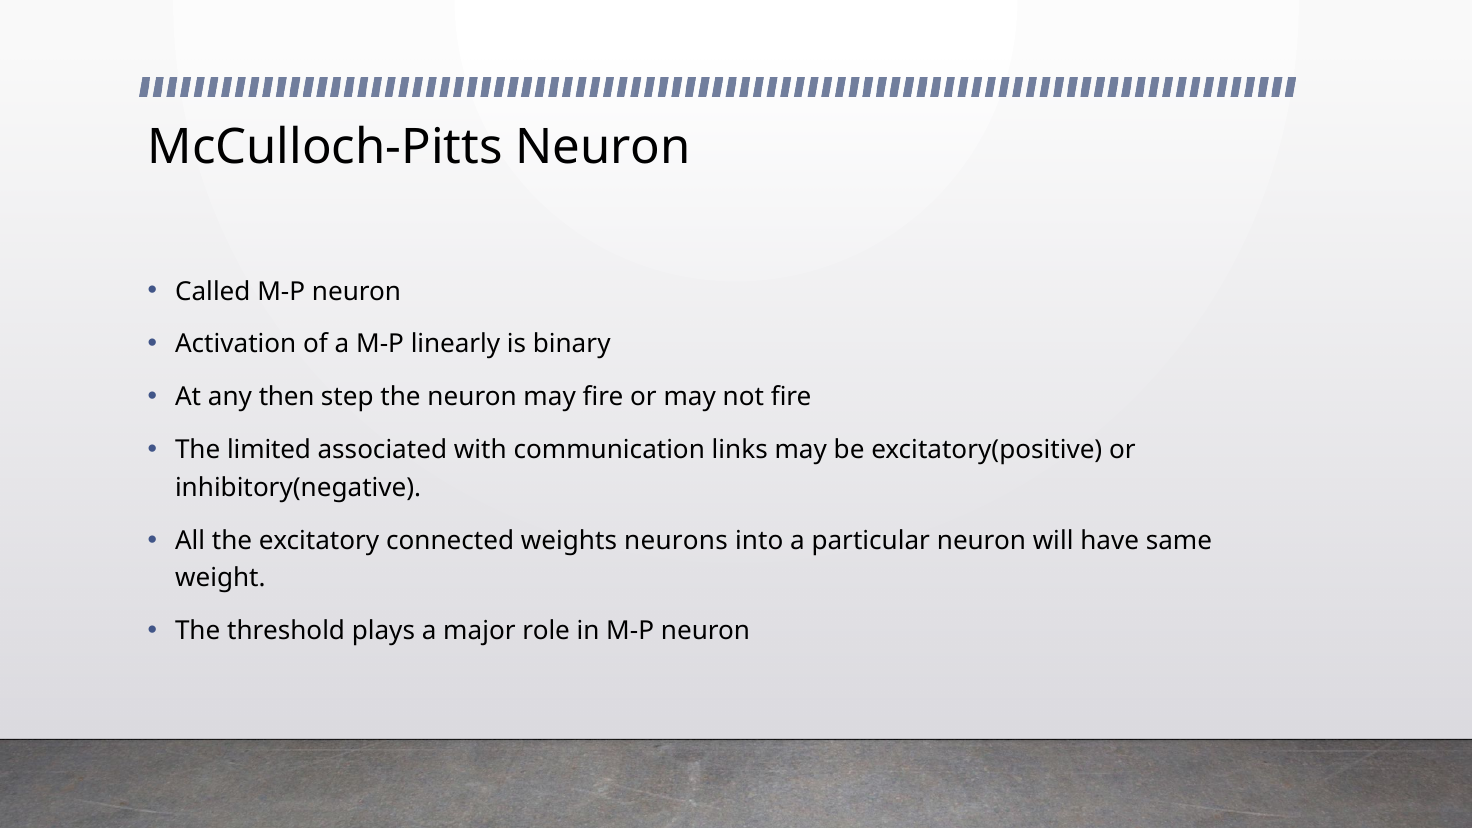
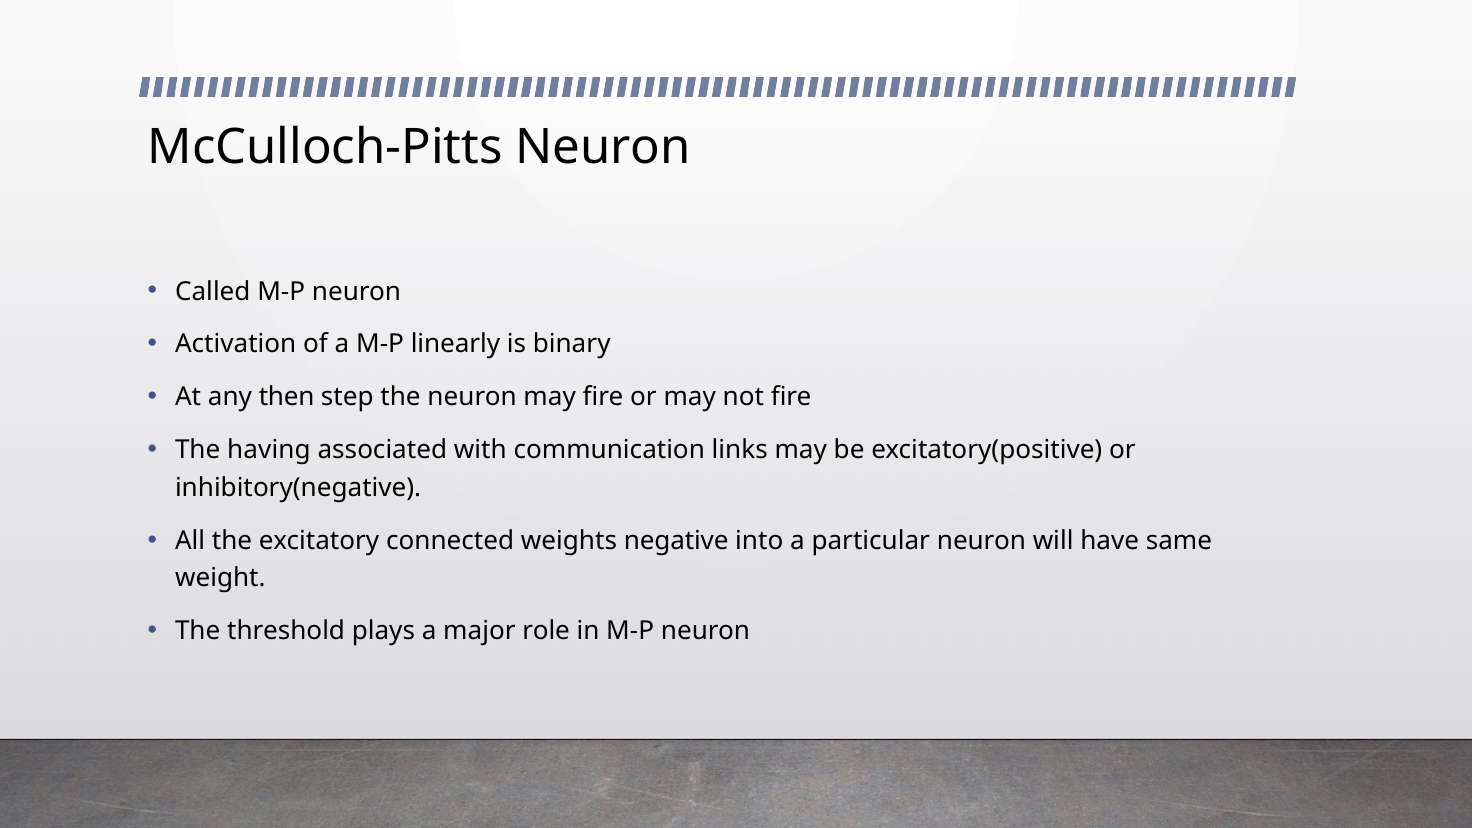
limited: limited -> having (269, 450)
neurons: neurons -> negative (676, 541)
